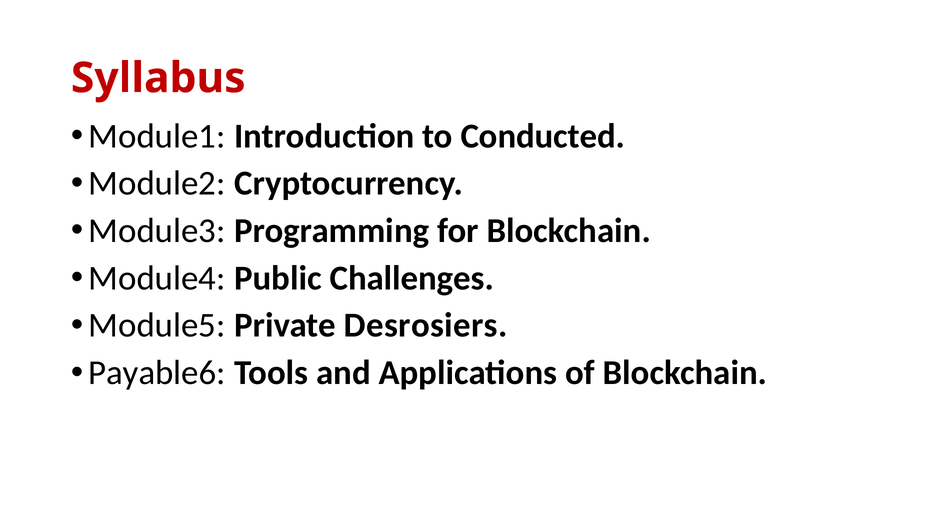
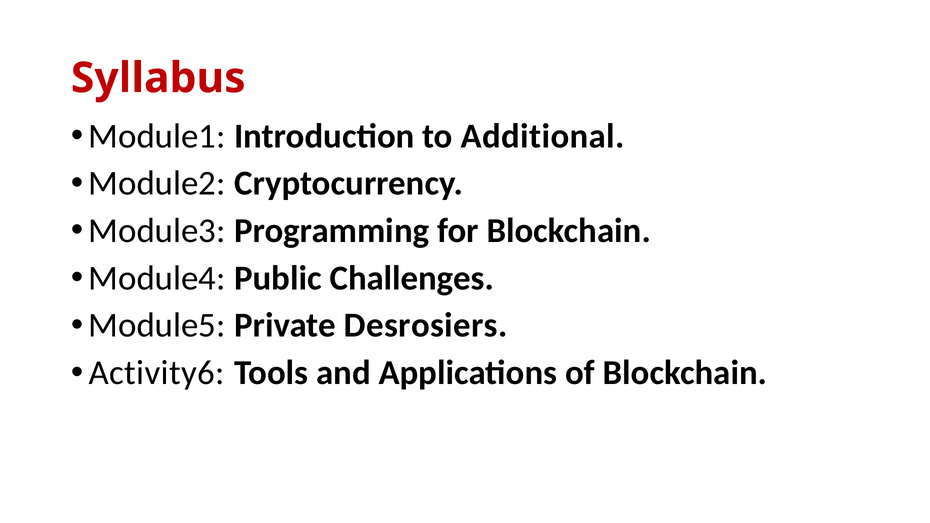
Conducted: Conducted -> Additional (543, 136)
Payable6: Payable6 -> Activity6 (157, 373)
